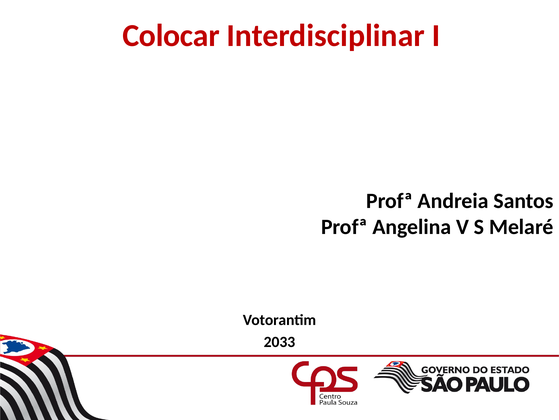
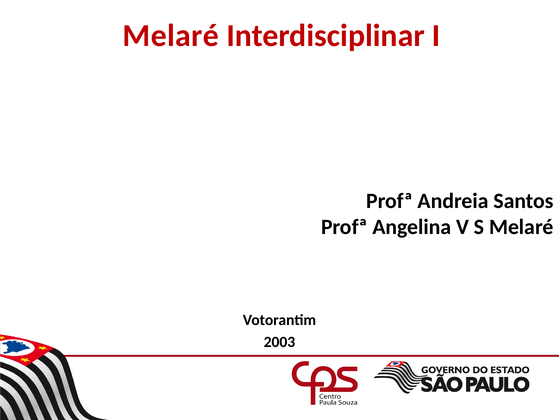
Colocar: Colocar -> Melaré (171, 36)
2033: 2033 -> 2003 (279, 341)
